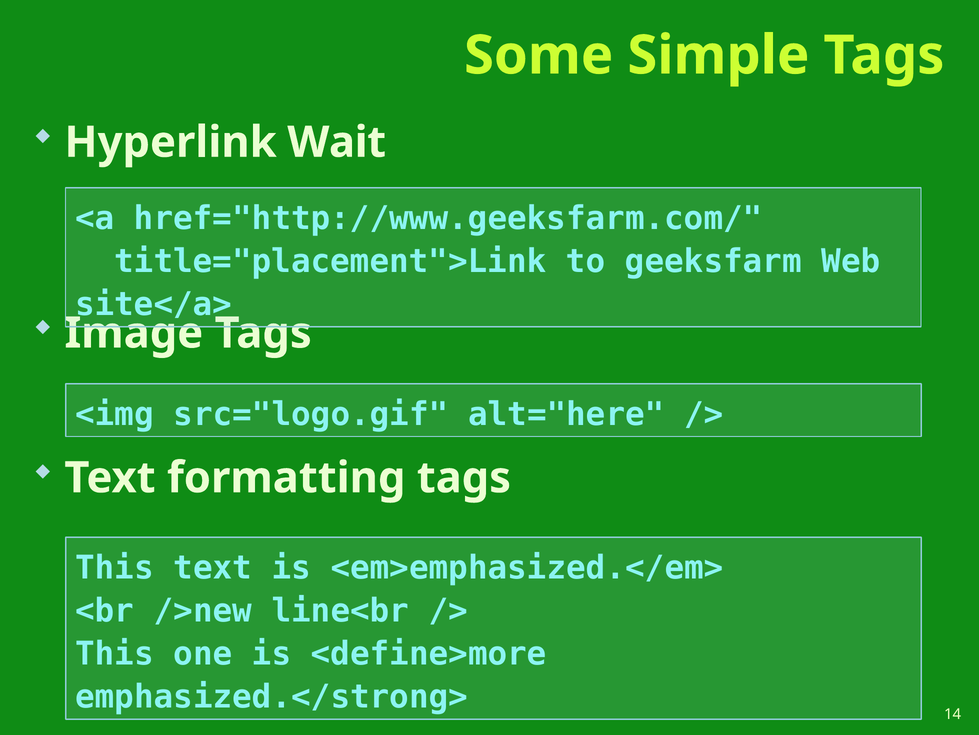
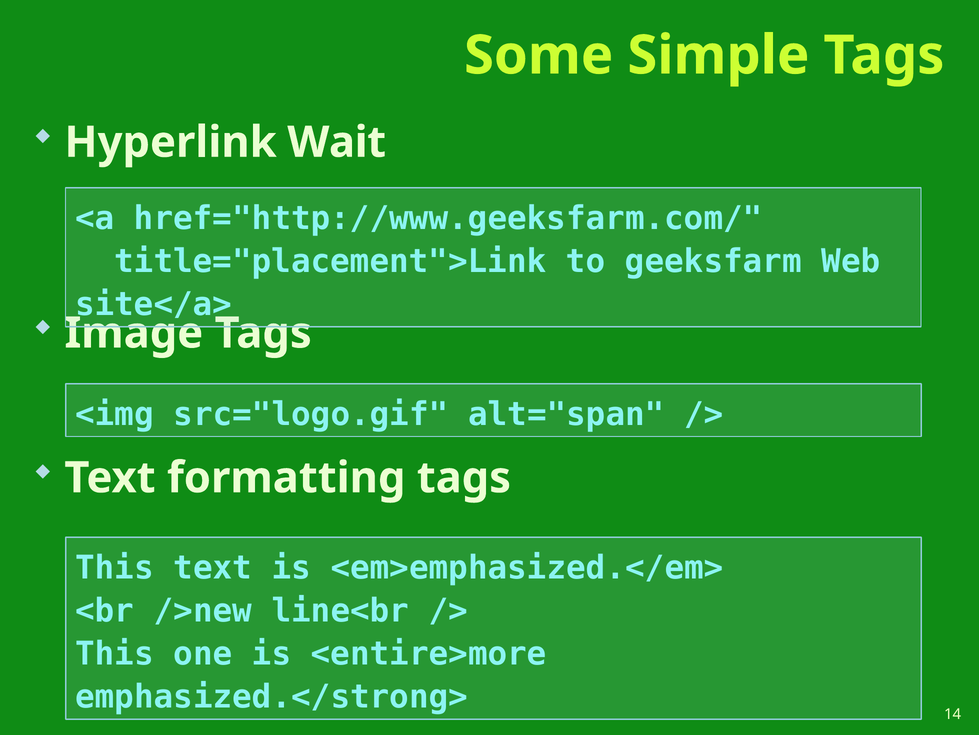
alt="here: alt="here -> alt="span (566, 414)
<define>more: <define>more -> <entire>more (429, 653)
